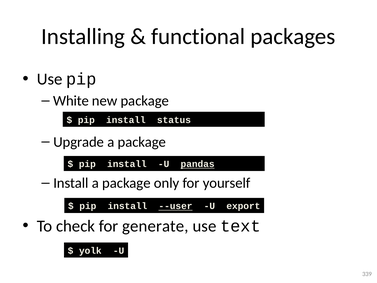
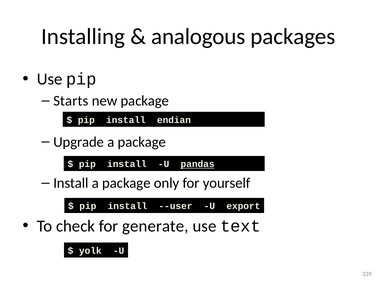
functional: functional -> analogous (198, 36)
White: White -> Starts (71, 101)
status: status -> endian (174, 120)
--user underline: present -> none (175, 206)
